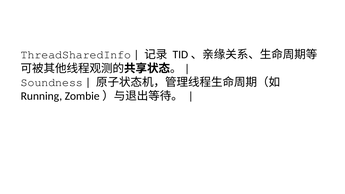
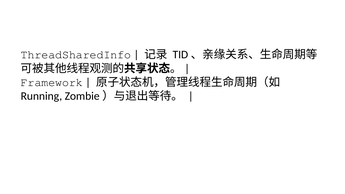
Soundness: Soundness -> Framework (52, 82)
